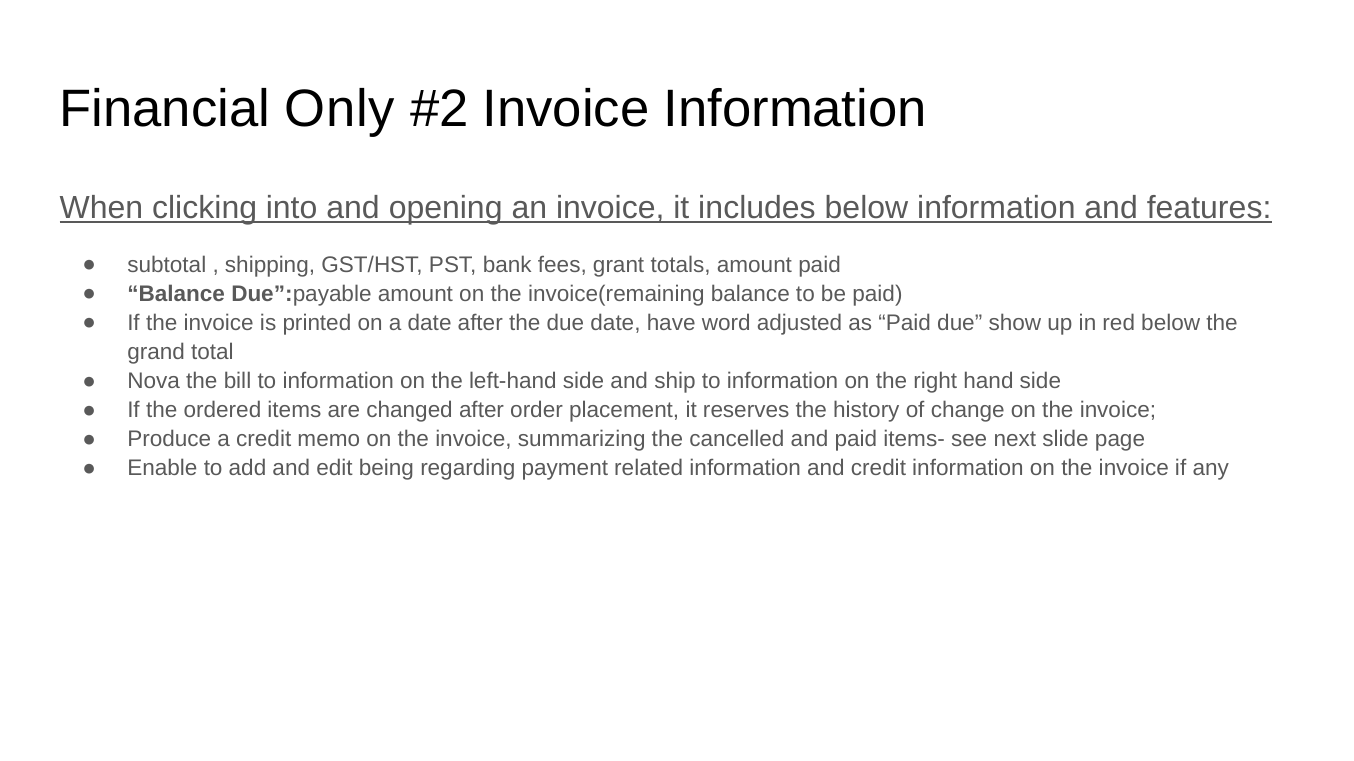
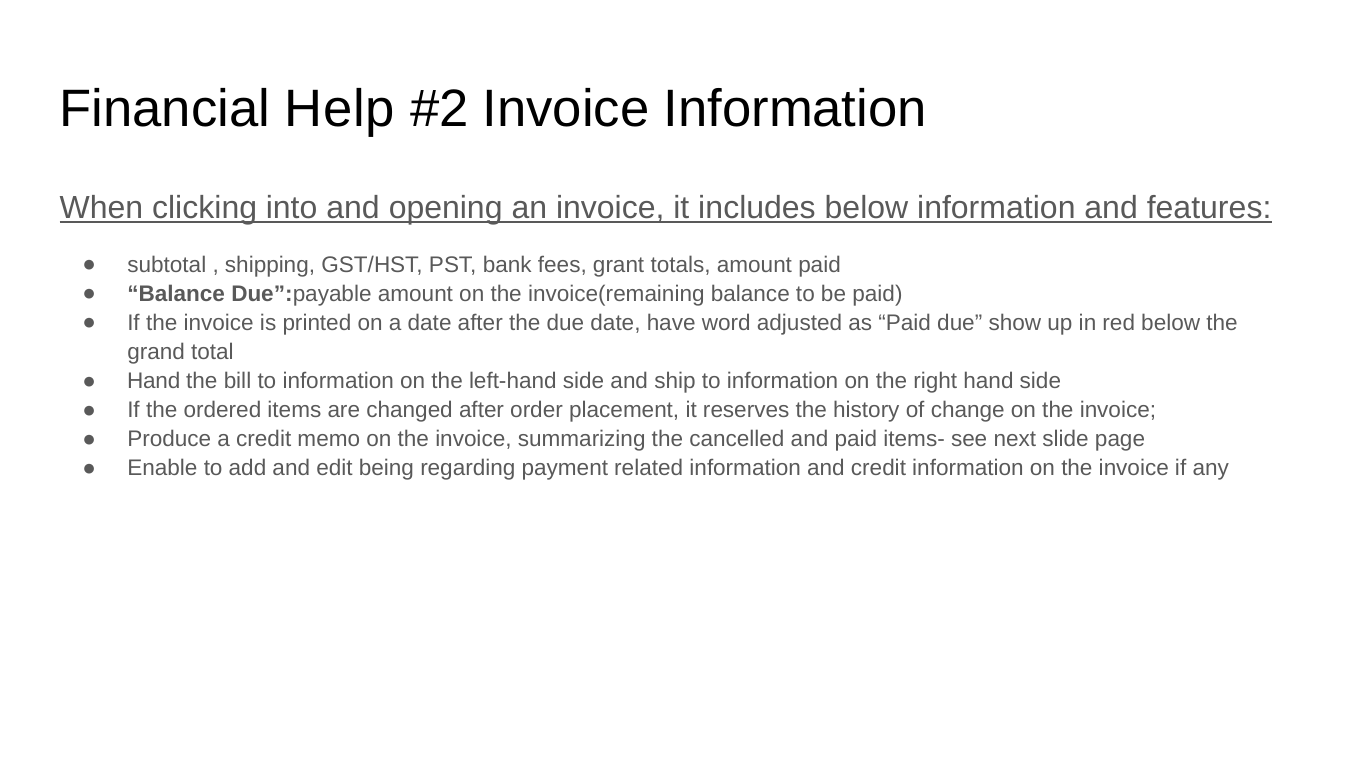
Only: Only -> Help (340, 110)
Nova: Nova -> Hand (154, 381)
